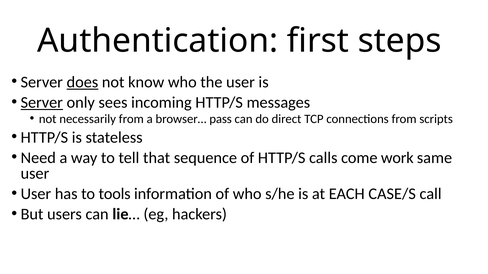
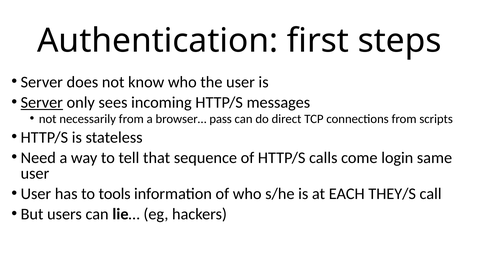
does underline: present -> none (82, 82)
work: work -> login (397, 158)
CASE/S: CASE/S -> THEY/S (392, 194)
